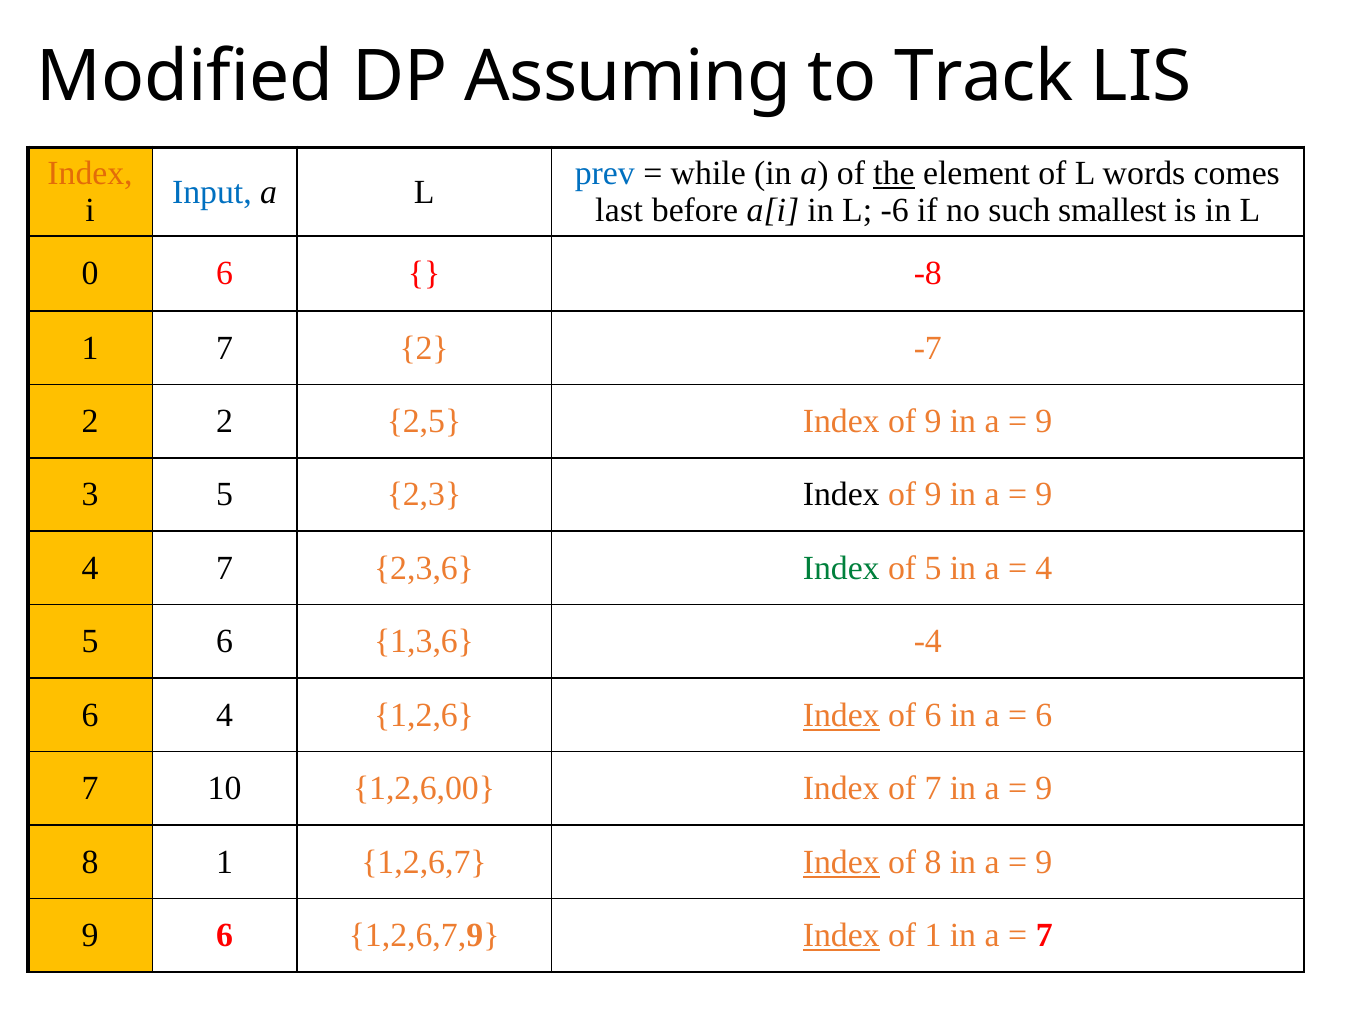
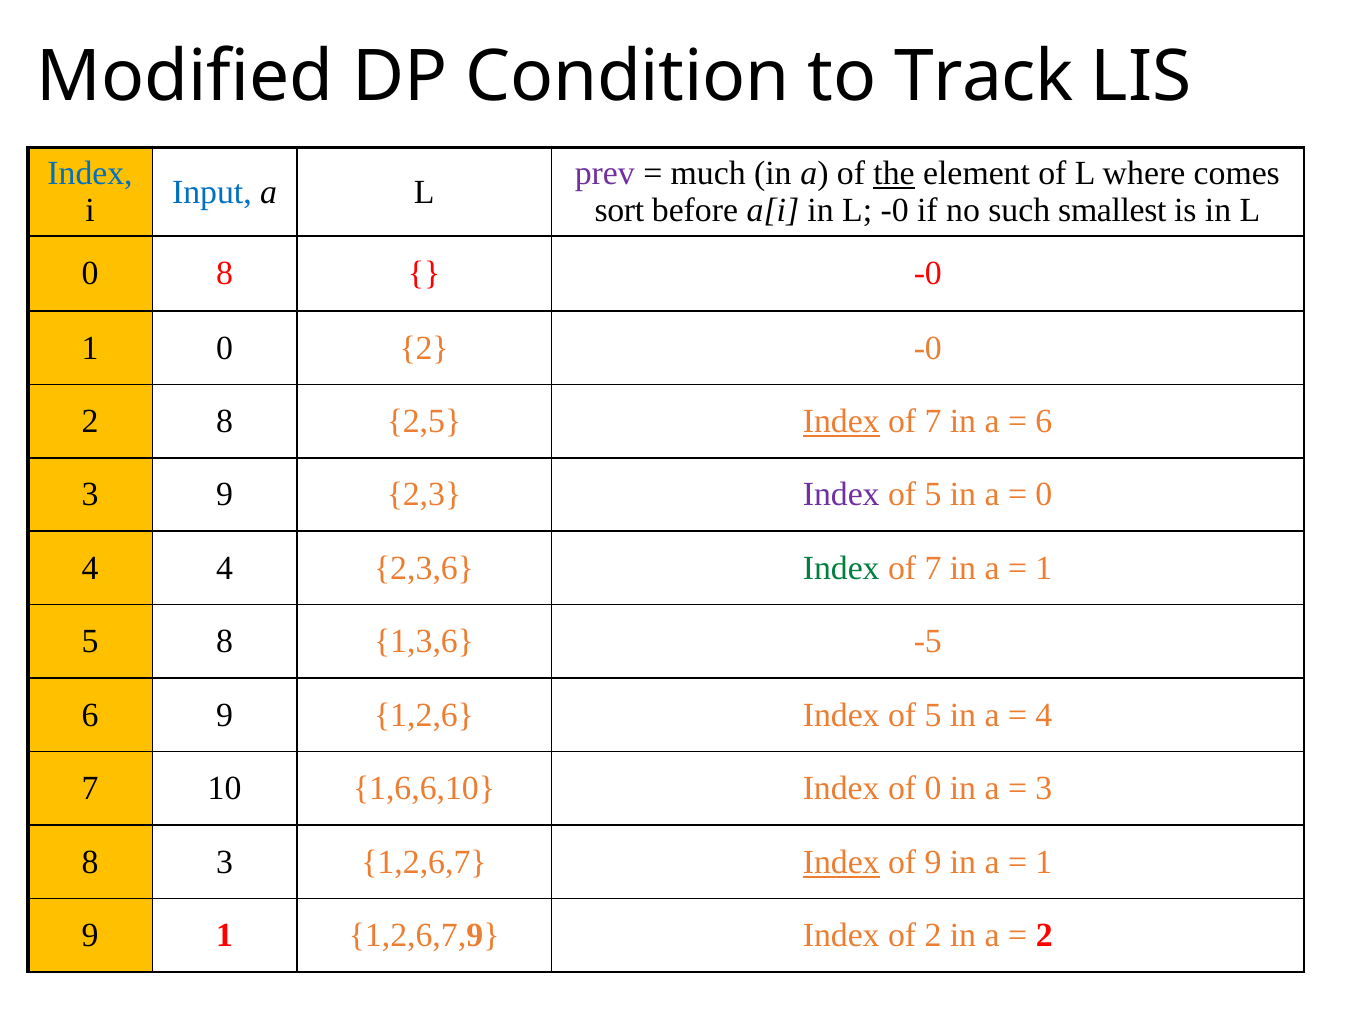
Assuming: Assuming -> Condition (628, 77)
Index colour: orange -> blue (90, 173)
prev colour: blue -> purple (605, 173)
while: while -> much (708, 173)
words: words -> where (1144, 173)
last: last -> sort (619, 211)
L -6: -6 -> -0 (895, 211)
0 6: 6 -> 8 (225, 274)
-8: -8 -> -0 (928, 274)
1 7: 7 -> 0 (225, 348)
2 -7: -7 -> -0 (928, 348)
2 2: 2 -> 8 (225, 421)
Index underline: none -> present (841, 421)
9: 9 -> 7 (933, 421)
9: 9 -> 6 (1044, 421)
3 5: 5 -> 9 (225, 495)
Index colour: black -> purple (841, 495)
9: 9 -> 5 (933, 495)
9: 9 -> 0 (1044, 495)
4 7: 7 -> 4 (225, 568)
5: 5 -> 7 (933, 568)
4: 4 -> 1 (1044, 568)
5 6: 6 -> 8 (225, 642)
-4: -4 -> -5 (928, 642)
6 4: 4 -> 9 (225, 715)
Index underline: present -> none (841, 715)
6: 6 -> 5 (933, 715)
6: 6 -> 4 (1044, 715)
1,2,6,00: 1,2,6,00 -> 1,6,6,10 (424, 789)
of 7: 7 -> 0 (933, 789)
9: 9 -> 3 (1044, 789)
8 1: 1 -> 3 (225, 862)
of 8: 8 -> 9 (933, 862)
9: 9 -> 1 (1044, 862)
9 6: 6 -> 1 (225, 936)
Index underline: present -> none (841, 936)
of 1: 1 -> 2 (933, 936)
7: 7 -> 2 (1044, 936)
